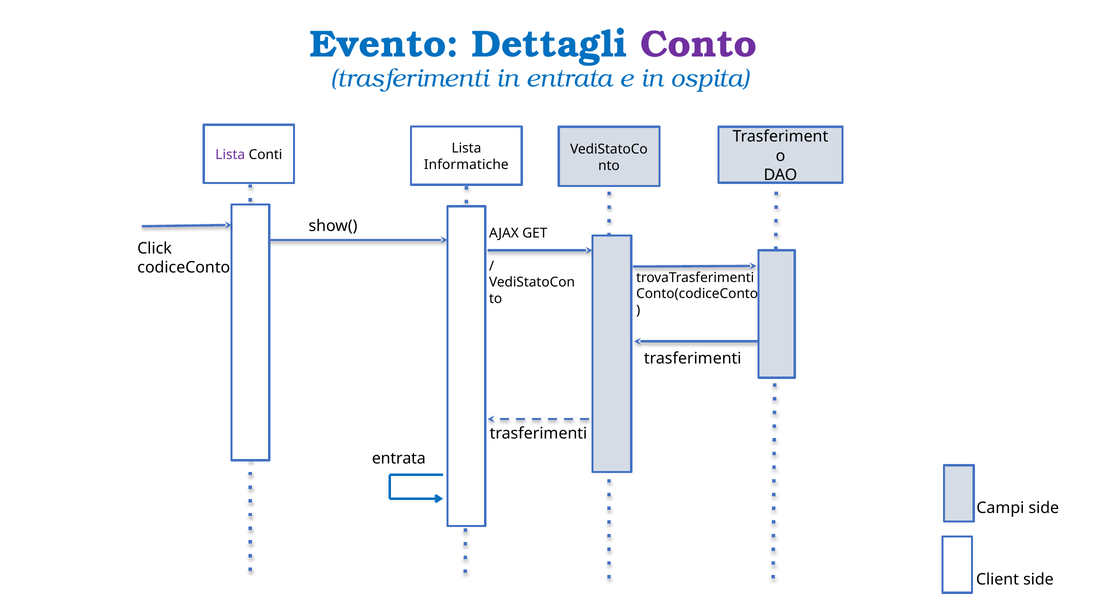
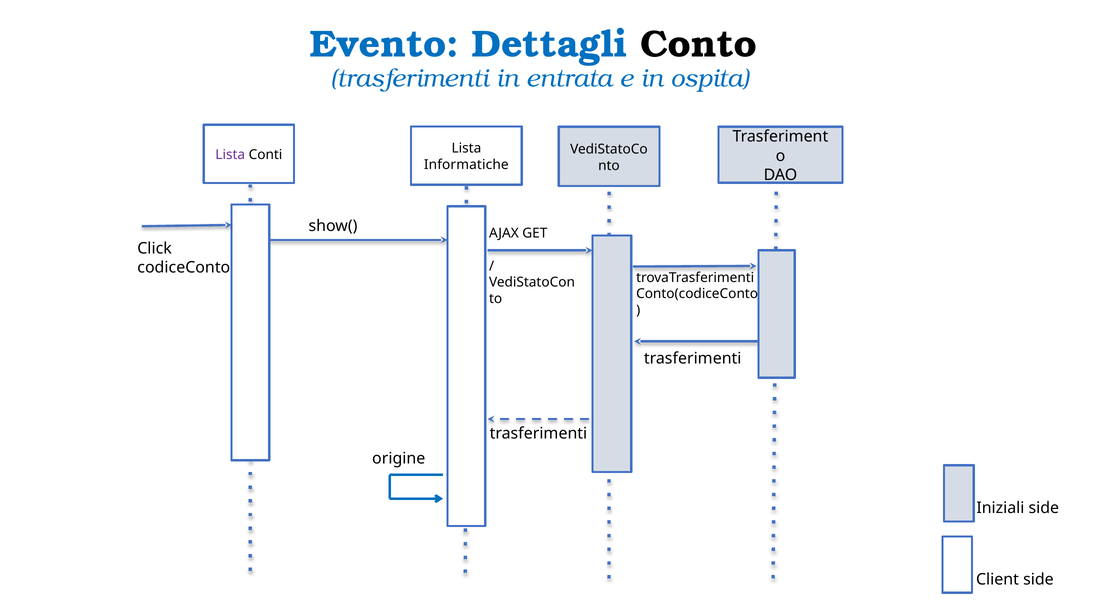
Conto colour: purple -> black (699, 45)
entrata: entrata -> origine (399, 458)
Campi: Campi -> Iniziali (1000, 508)
